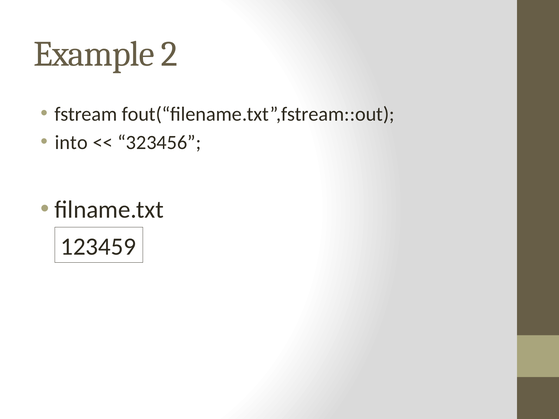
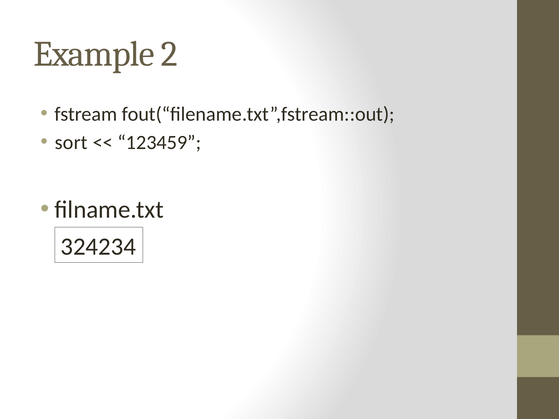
into: into -> sort (71, 142)
323456: 323456 -> 123459 (159, 142)
123459: 123459 -> 324234 (98, 247)
